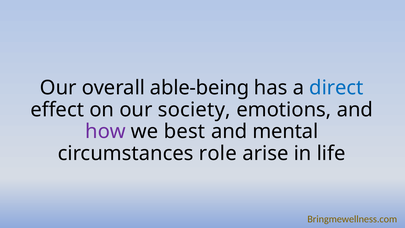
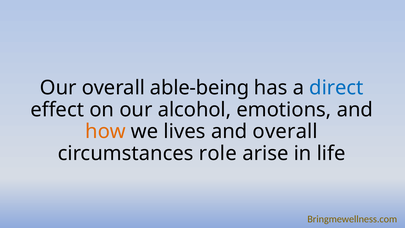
society: society -> alcohol (194, 110)
how colour: purple -> orange (106, 132)
best: best -> lives (185, 132)
and mental: mental -> overall (285, 132)
